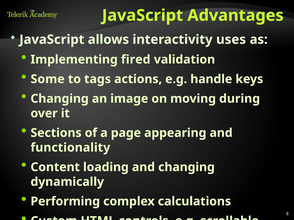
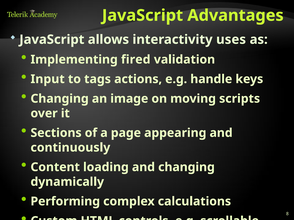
Some: Some -> Input (48, 79)
during: during -> scripts (240, 99)
functionality: functionality -> continuously (70, 148)
